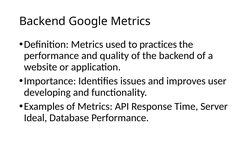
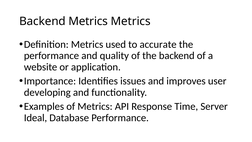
Backend Google: Google -> Metrics (88, 21)
practices: practices -> accurate (158, 44)
